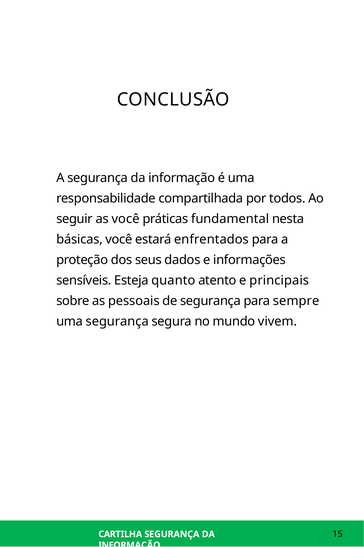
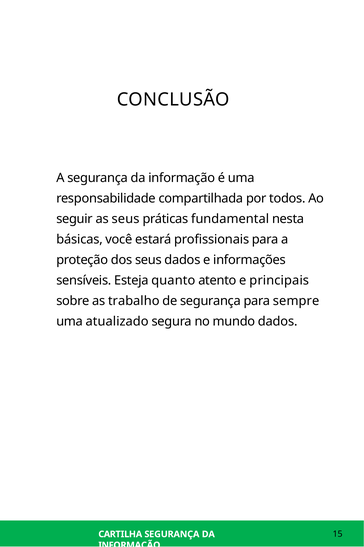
as você: você -> seus (126, 219)
enfrentados: enfrentados -> profissionais (212, 239)
pessoais: pessoais -> trabalho (134, 301)
uma segurança: segurança -> atualizado (117, 321)
mundo vivem: vivem -> dados (278, 321)
